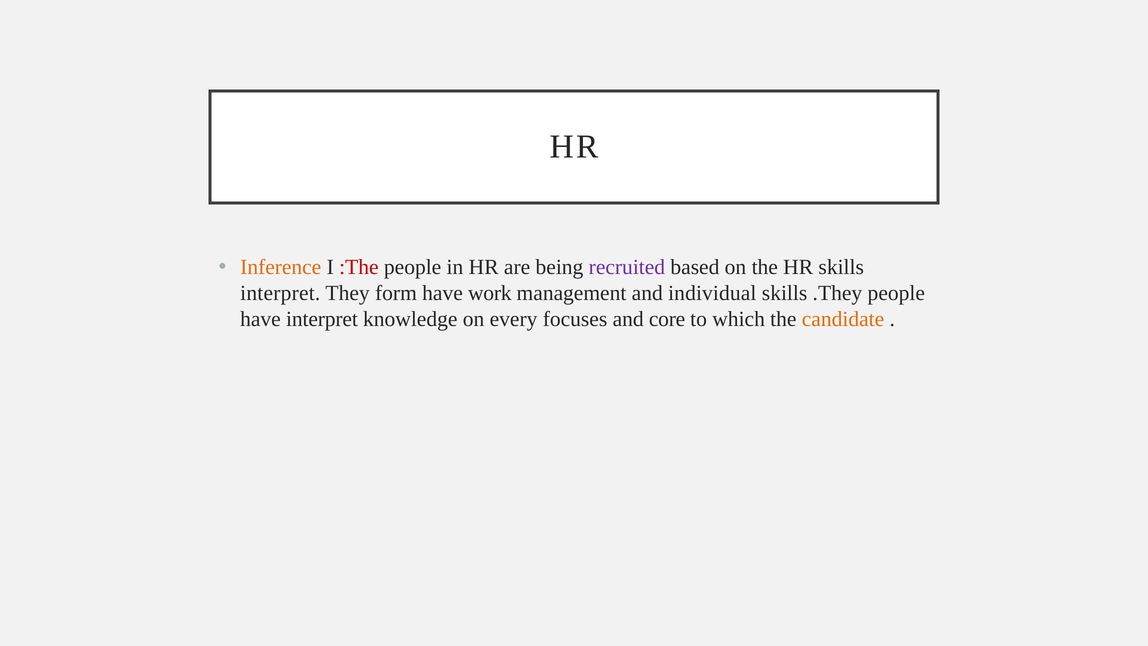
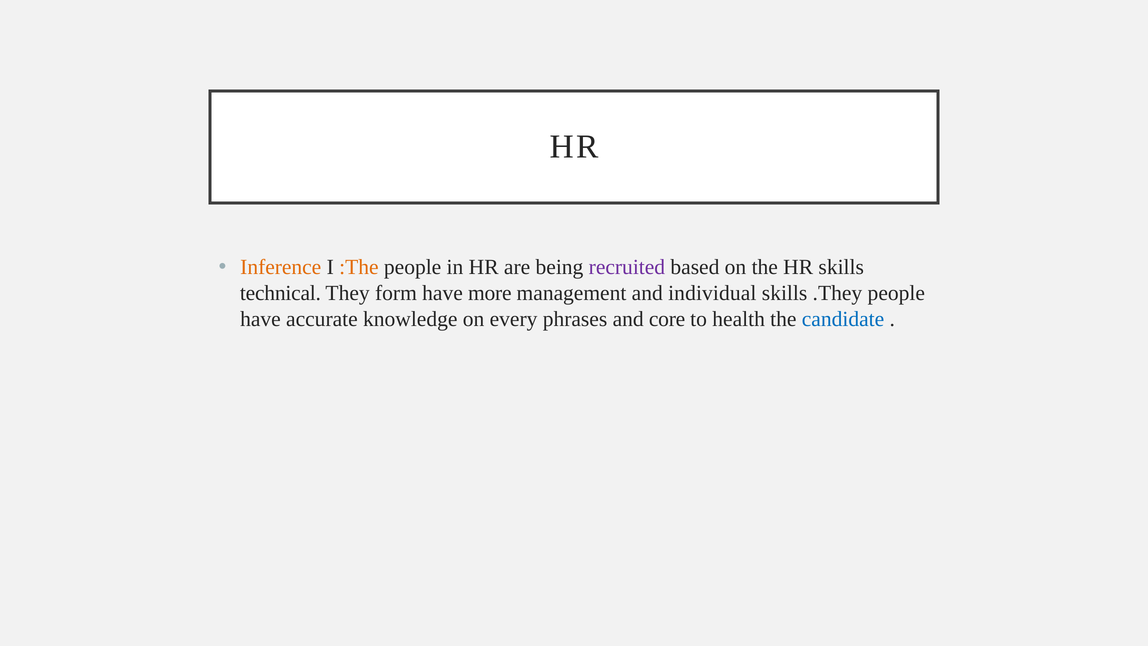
:The colour: red -> orange (359, 267)
interpret: interpret -> technical (280, 293)
work: work -> more (490, 293)
have interpret: interpret -> accurate (322, 319)
focuses: focuses -> phrases (575, 319)
which: which -> health (739, 319)
candidate colour: orange -> blue (843, 319)
